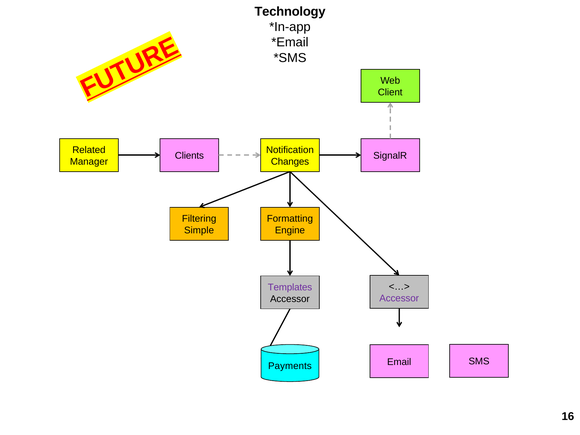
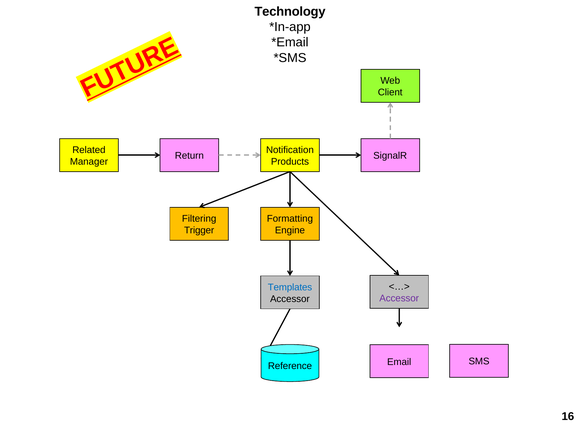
Clients: Clients -> Return (189, 156)
Changes: Changes -> Products (290, 162)
Simple: Simple -> Trigger (199, 230)
Templates colour: purple -> blue (290, 287)
Payments: Payments -> Reference (290, 366)
